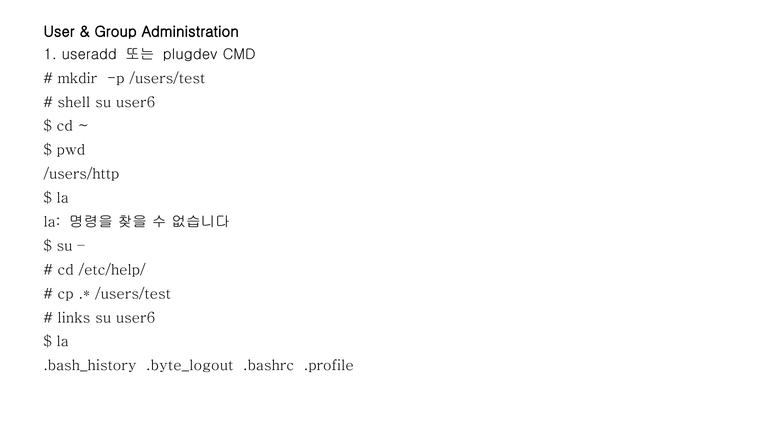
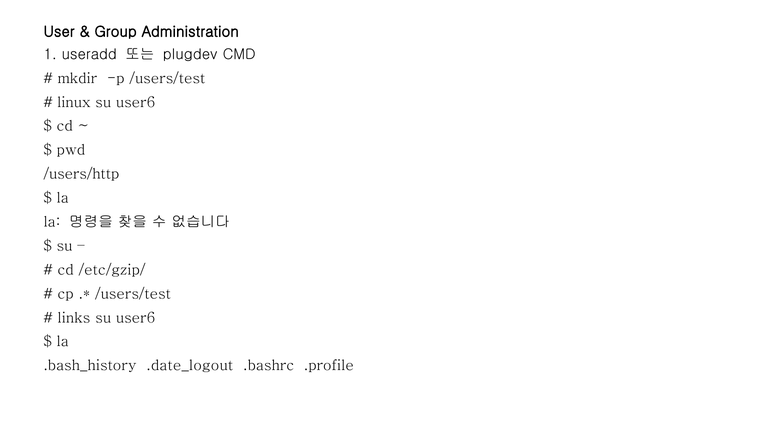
shell: shell -> linux (74, 102)
/etc/help/: /etc/help/ -> /etc/gzip/ (112, 270)
.byte_logout: .byte_logout -> .date_logout (190, 366)
